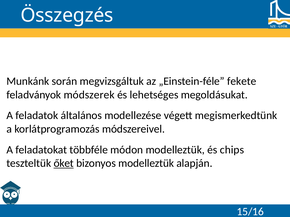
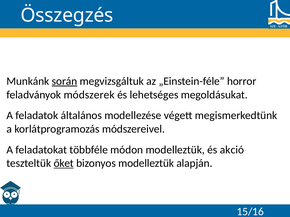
során underline: none -> present (64, 81)
fekete: fekete -> horror (242, 81)
chips: chips -> akció (232, 150)
